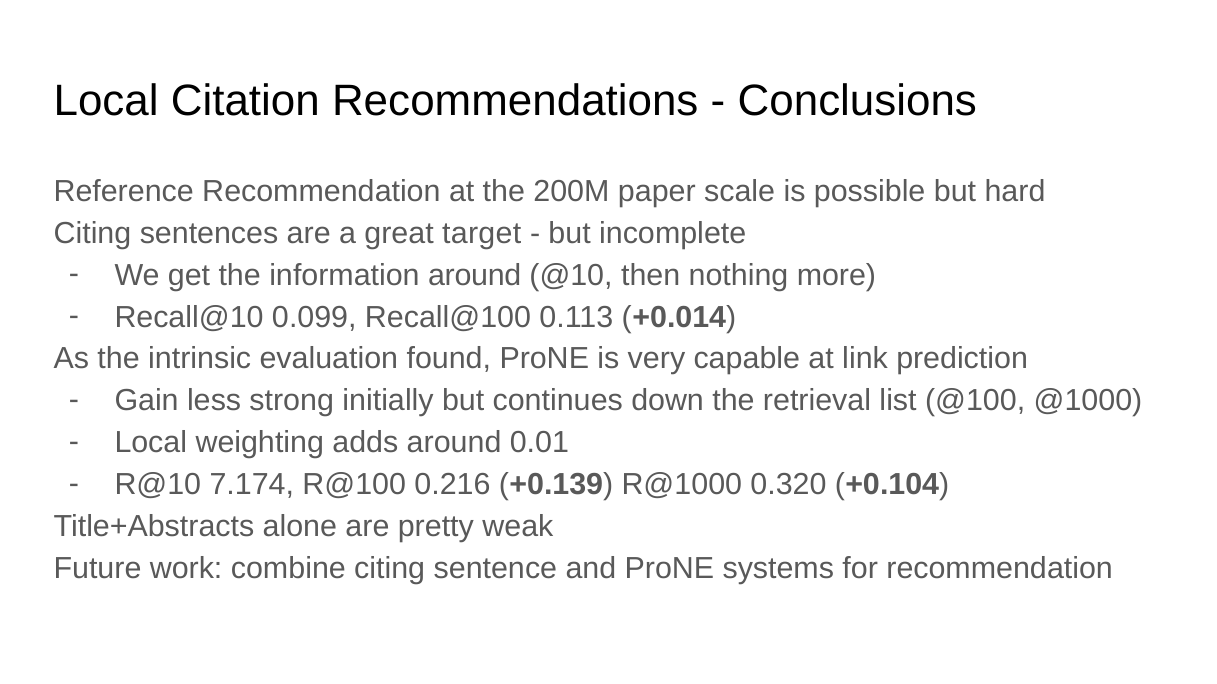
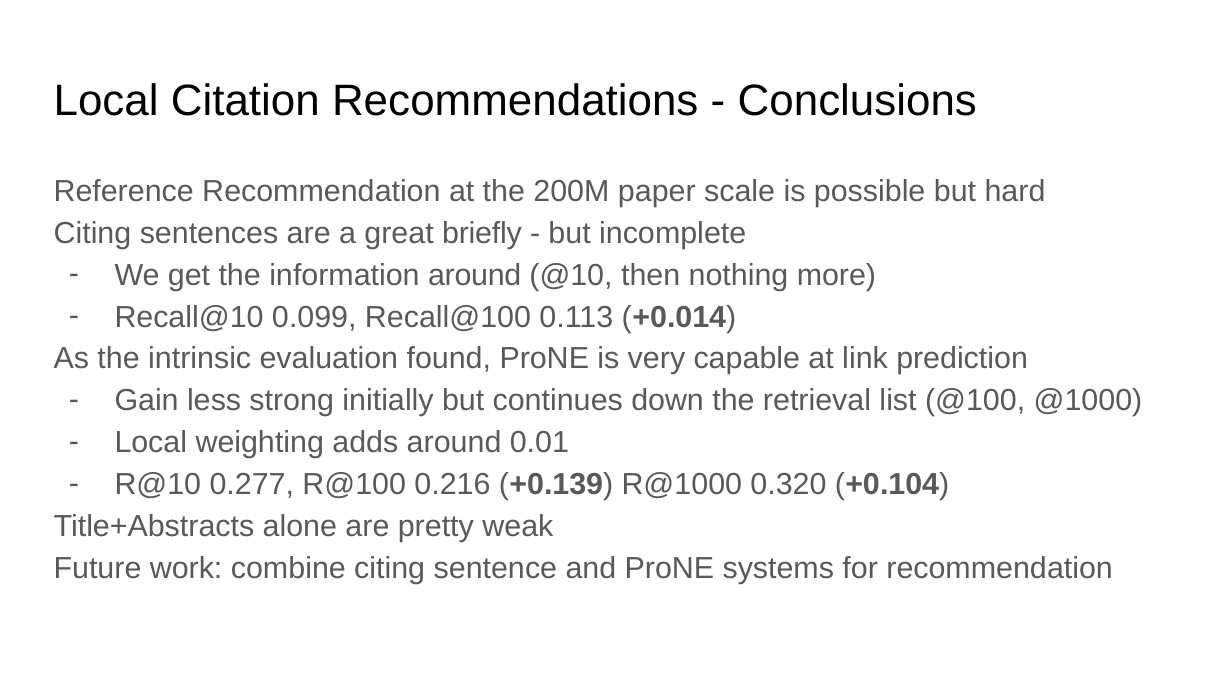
target: target -> briefly (482, 233)
7.174: 7.174 -> 0.277 (252, 485)
